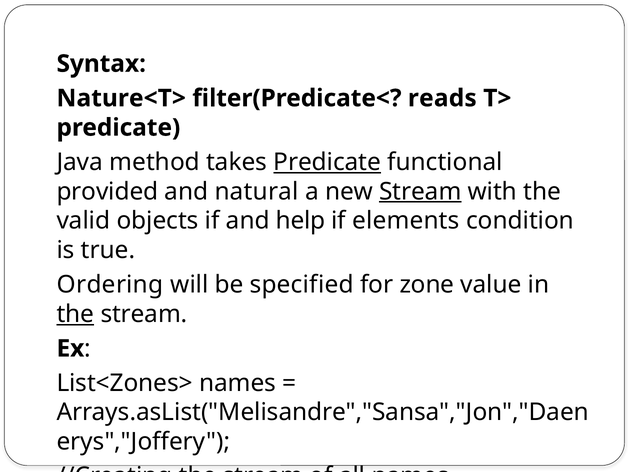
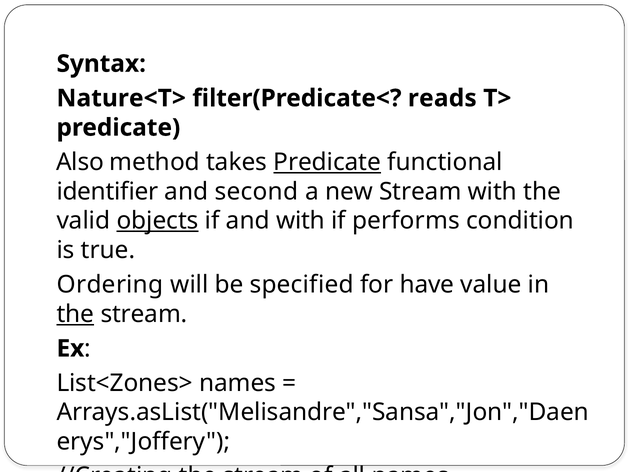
Java: Java -> Also (80, 162)
provided: provided -> identifier (107, 191)
natural: natural -> second (257, 191)
Stream underline: present -> none (420, 191)
objects underline: none -> present (158, 221)
and help: help -> with (301, 221)
elements: elements -> performs (406, 221)
zone: zone -> have (427, 285)
